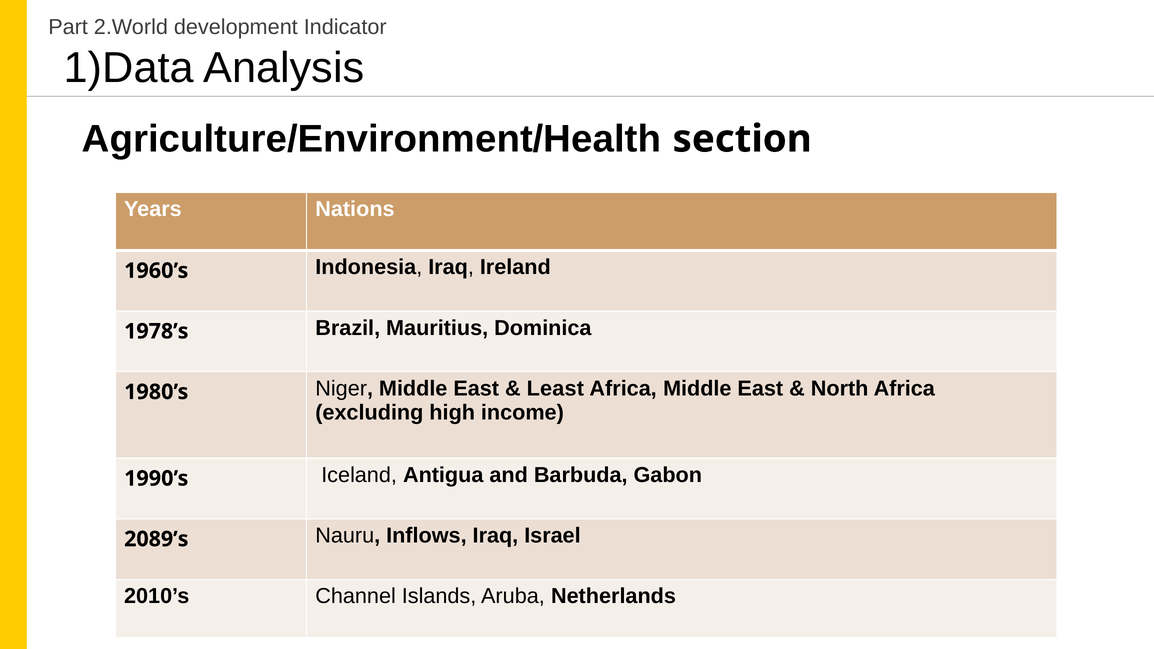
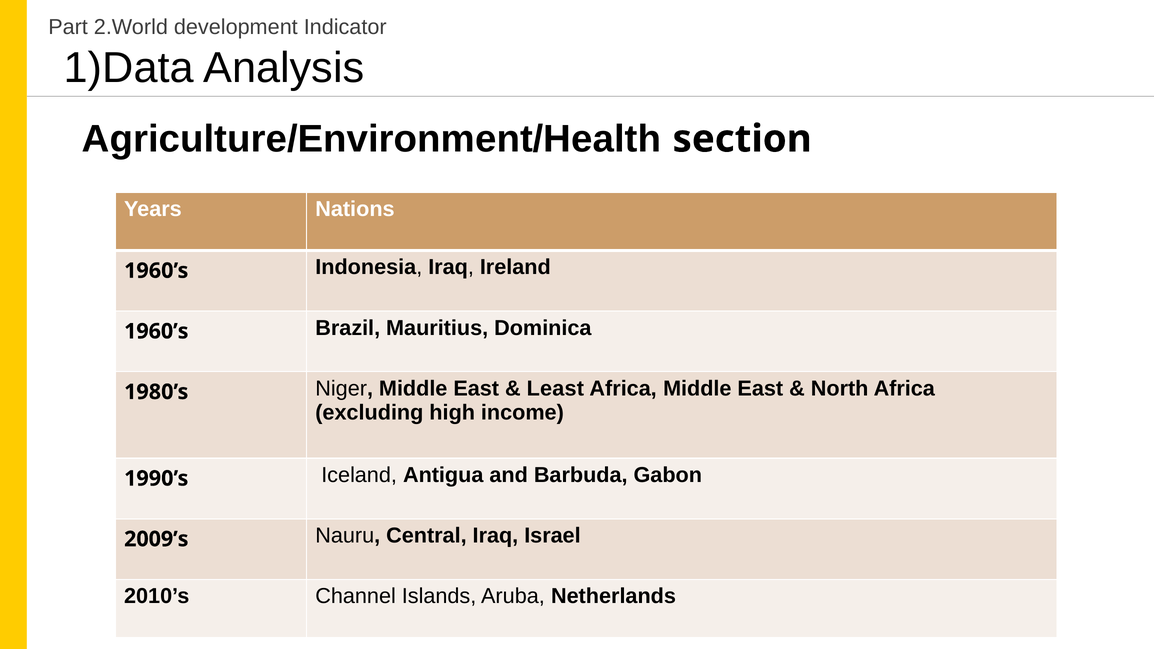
1978’s: 1978’s -> 1960’s (156, 331)
2089’s: 2089’s -> 2009’s (156, 539)
Inflows: Inflows -> Central (426, 536)
